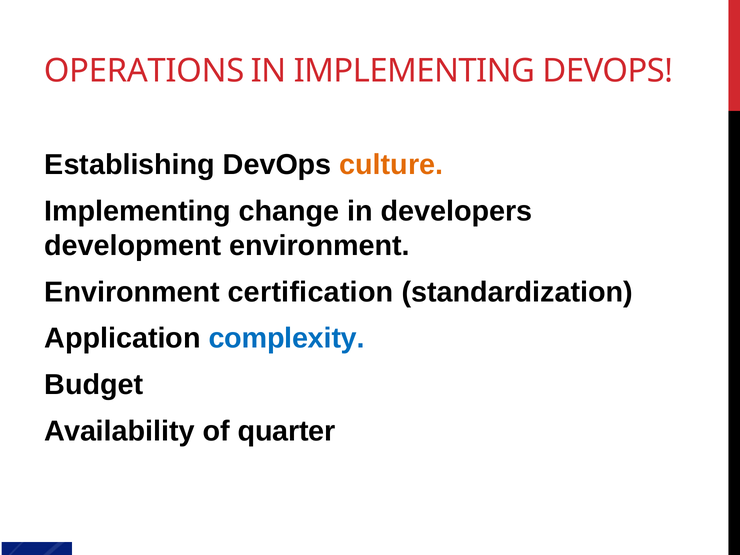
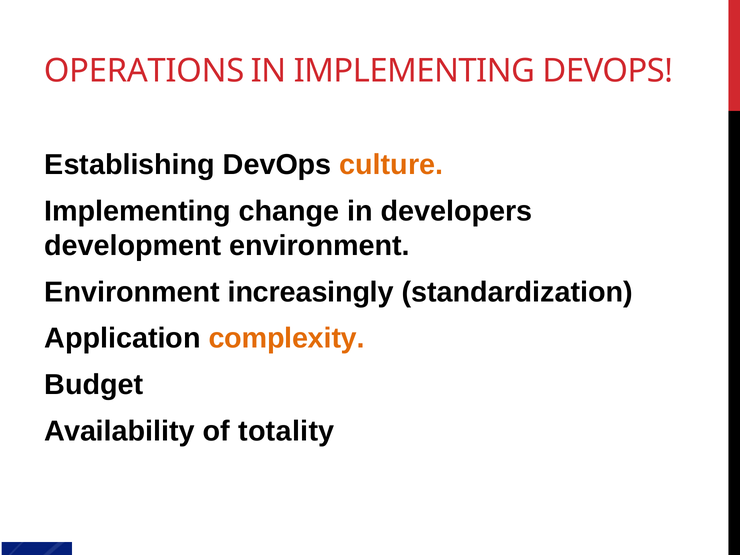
certification: certification -> increasingly (311, 292)
complexity colour: blue -> orange (287, 338)
quarter: quarter -> totality (286, 431)
